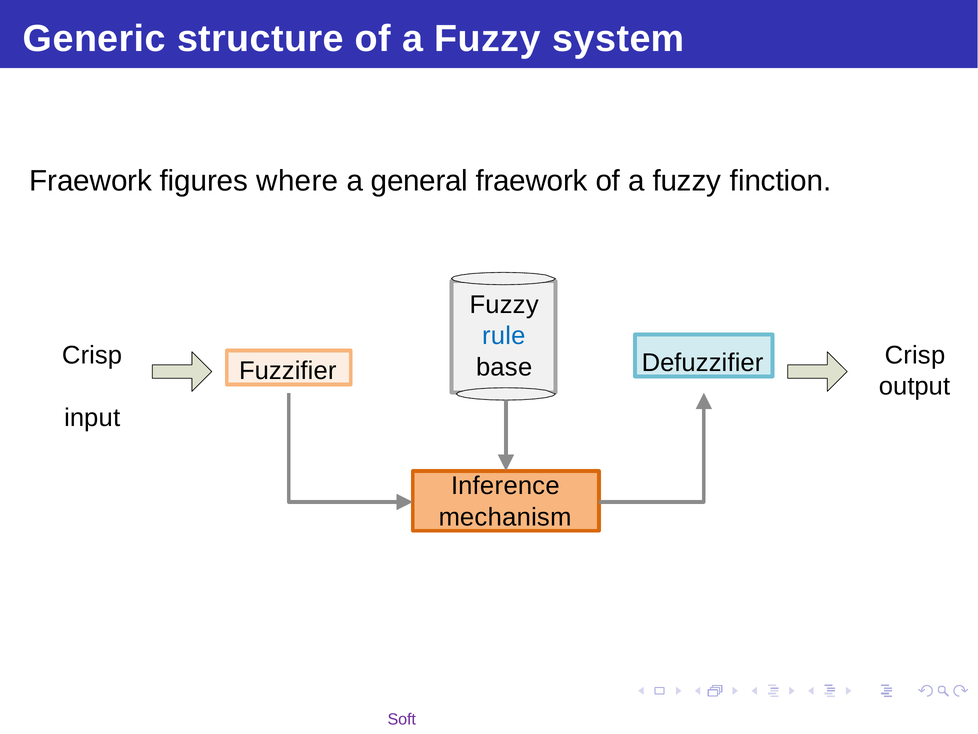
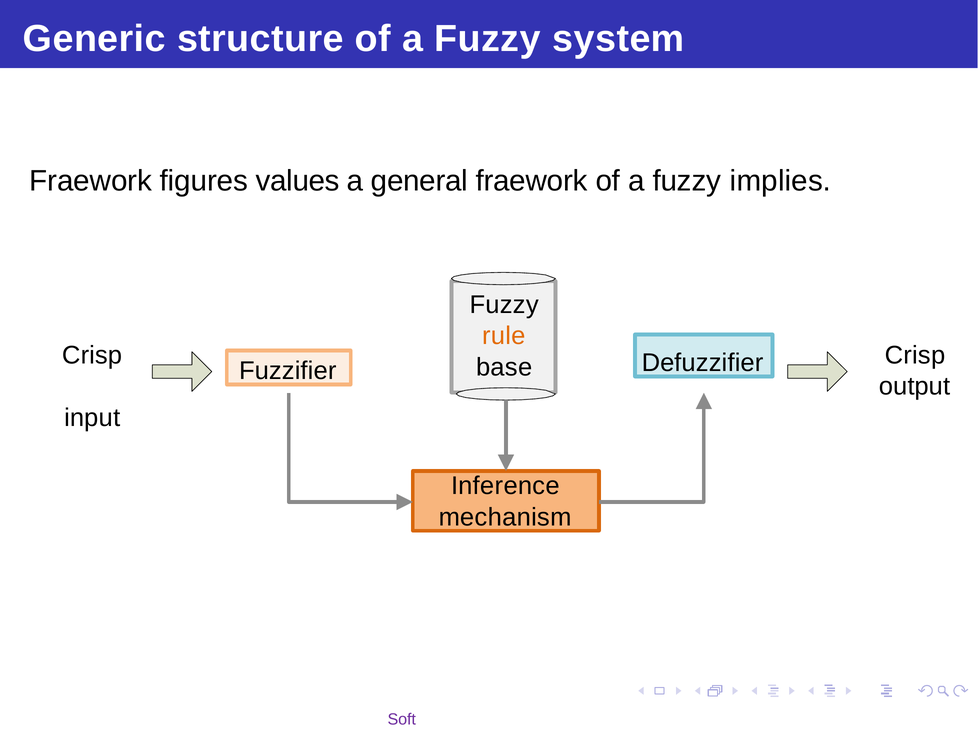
where: where -> values (298, 181)
finction: finction -> implies (781, 181)
rule colour: blue -> orange (504, 336)
